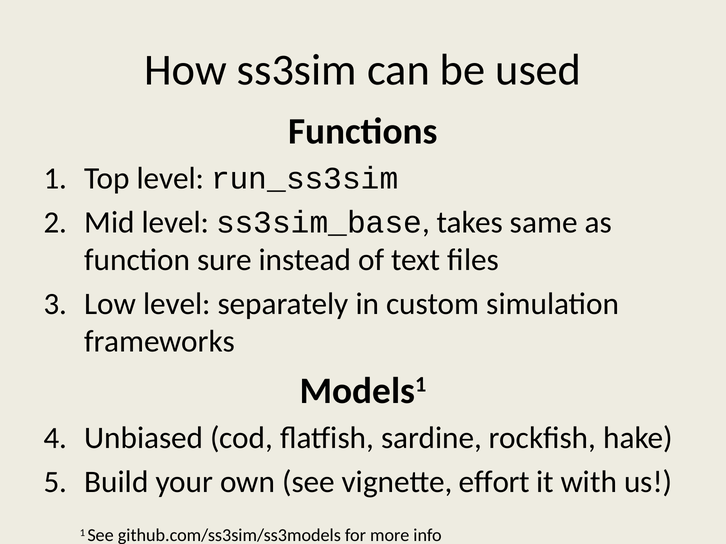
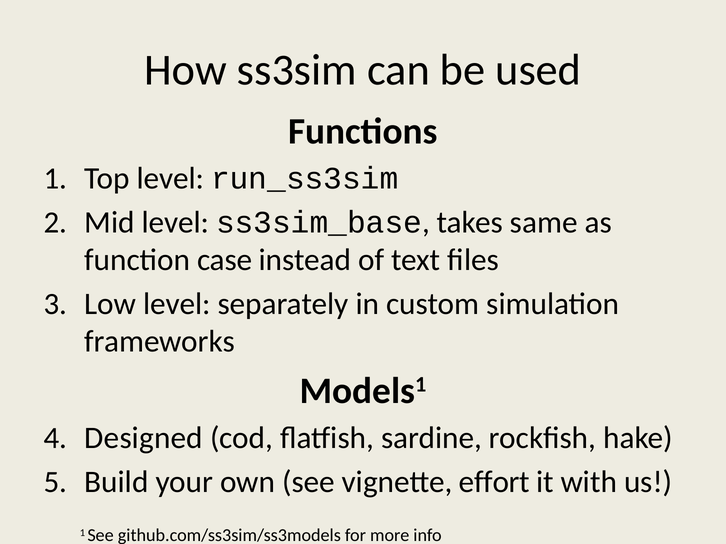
sure: sure -> case (225, 260)
Unbiased: Unbiased -> Designed (144, 438)
